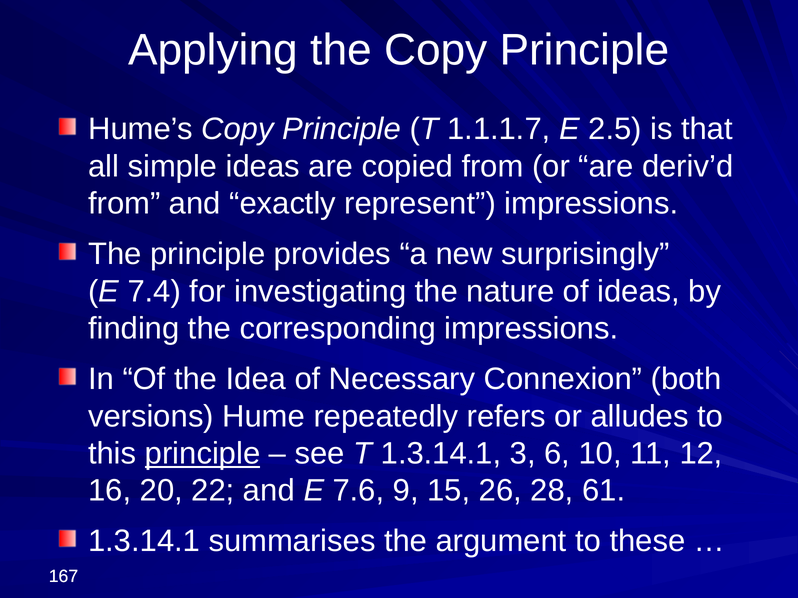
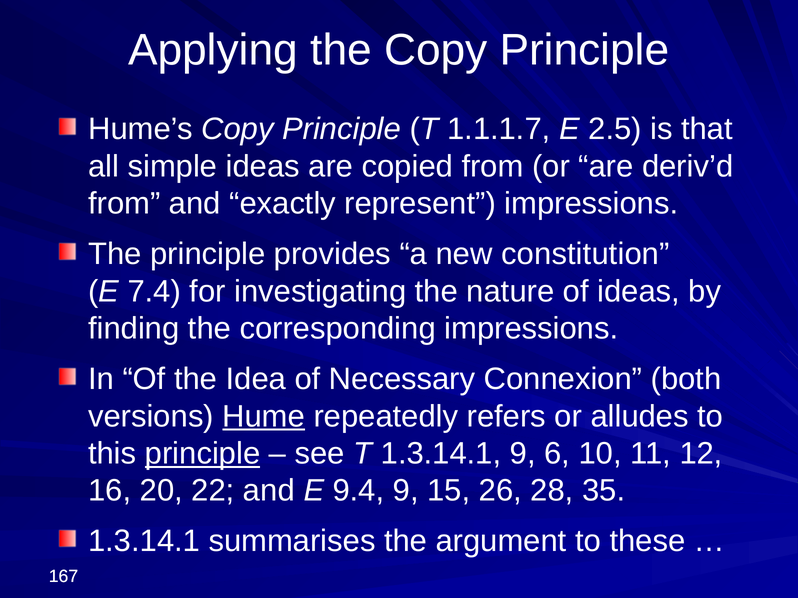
surprisingly: surprisingly -> constitution (585, 254)
Hume underline: none -> present (264, 417)
1.3.14.1 3: 3 -> 9 (523, 454)
7.6: 7.6 -> 9.4 (359, 491)
61: 61 -> 35 (604, 491)
